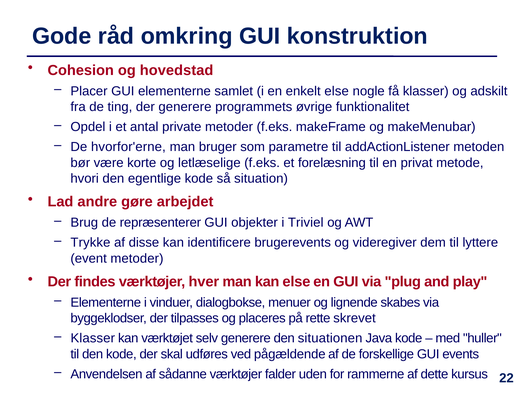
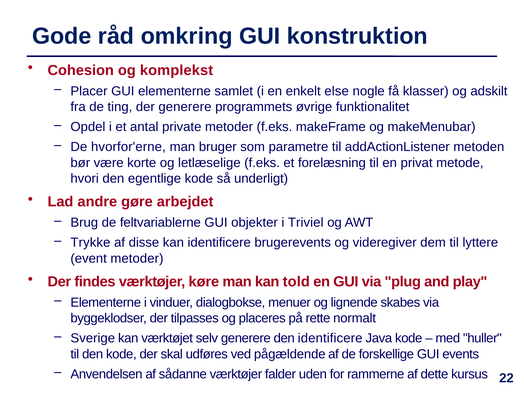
hovedstad: hovedstad -> komplekst (177, 70)
situation: situation -> underligt (261, 178)
repræsenterer: repræsenterer -> feltvariablerne (160, 223)
hver: hver -> køre (204, 282)
kan else: else -> told (296, 282)
skrevet: skrevet -> normalt (355, 318)
Klasser: Klasser -> Sverige (93, 338)
den situationen: situationen -> identificere (330, 338)
